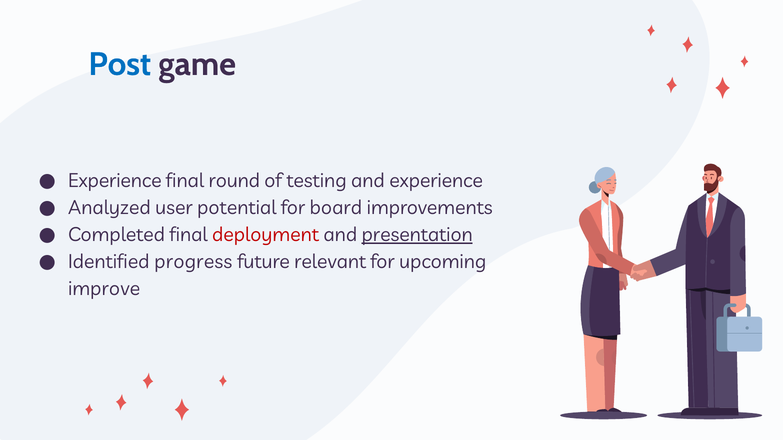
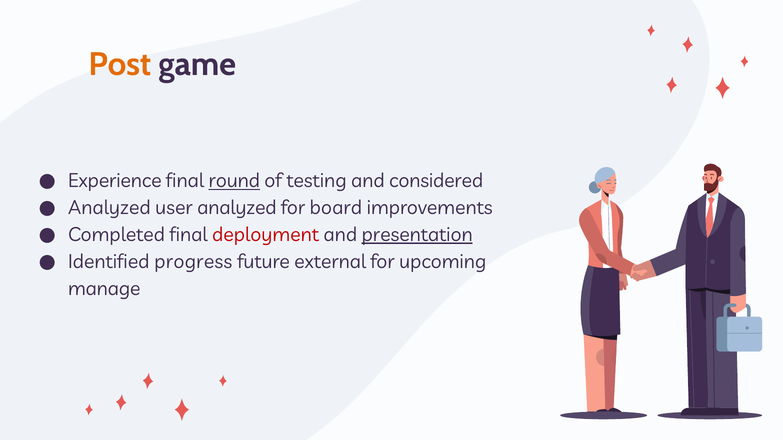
Post colour: blue -> orange (120, 64)
round underline: none -> present (234, 181)
and experience: experience -> considered (436, 181)
user potential: potential -> analyzed (237, 208)
relevant: relevant -> external (330, 262)
improve: improve -> manage (104, 289)
